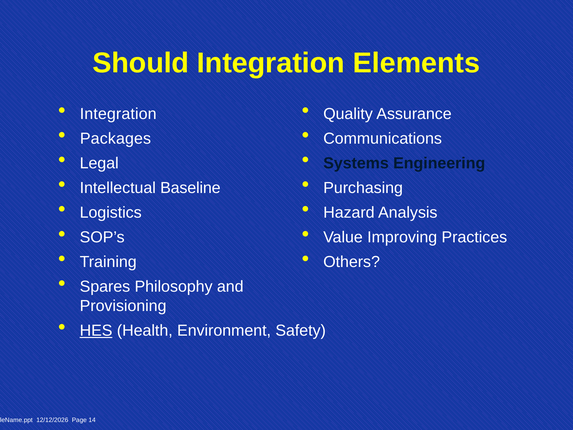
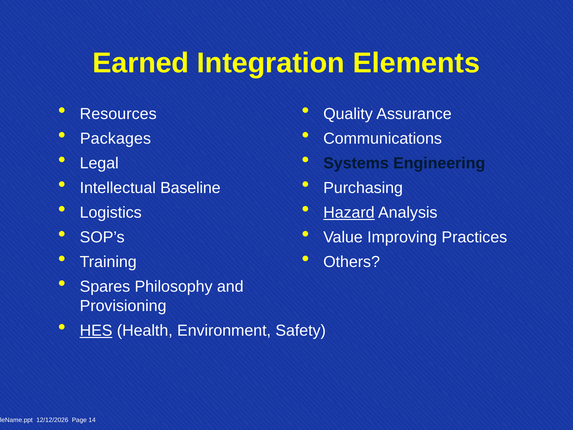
Should: Should -> Earned (141, 63)
Integration: Integration -> Resources (118, 114)
Hazard underline: none -> present (349, 213)
